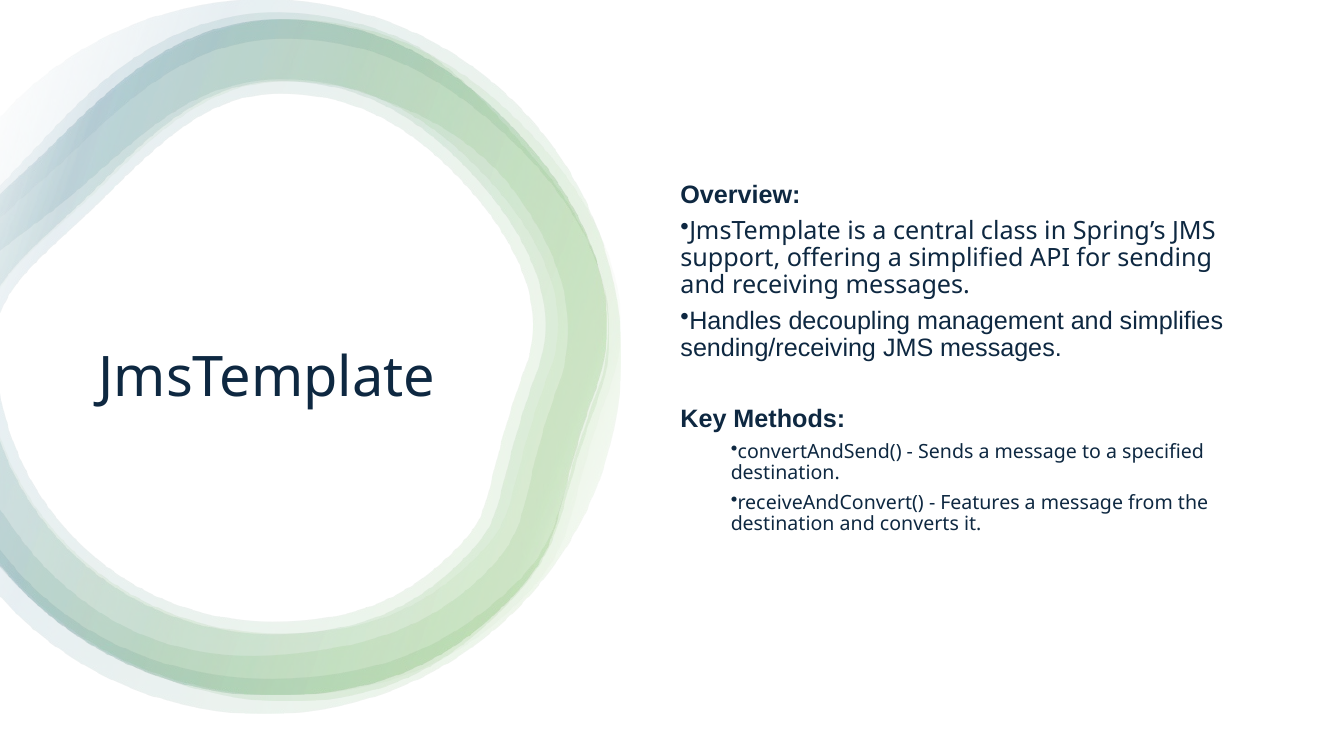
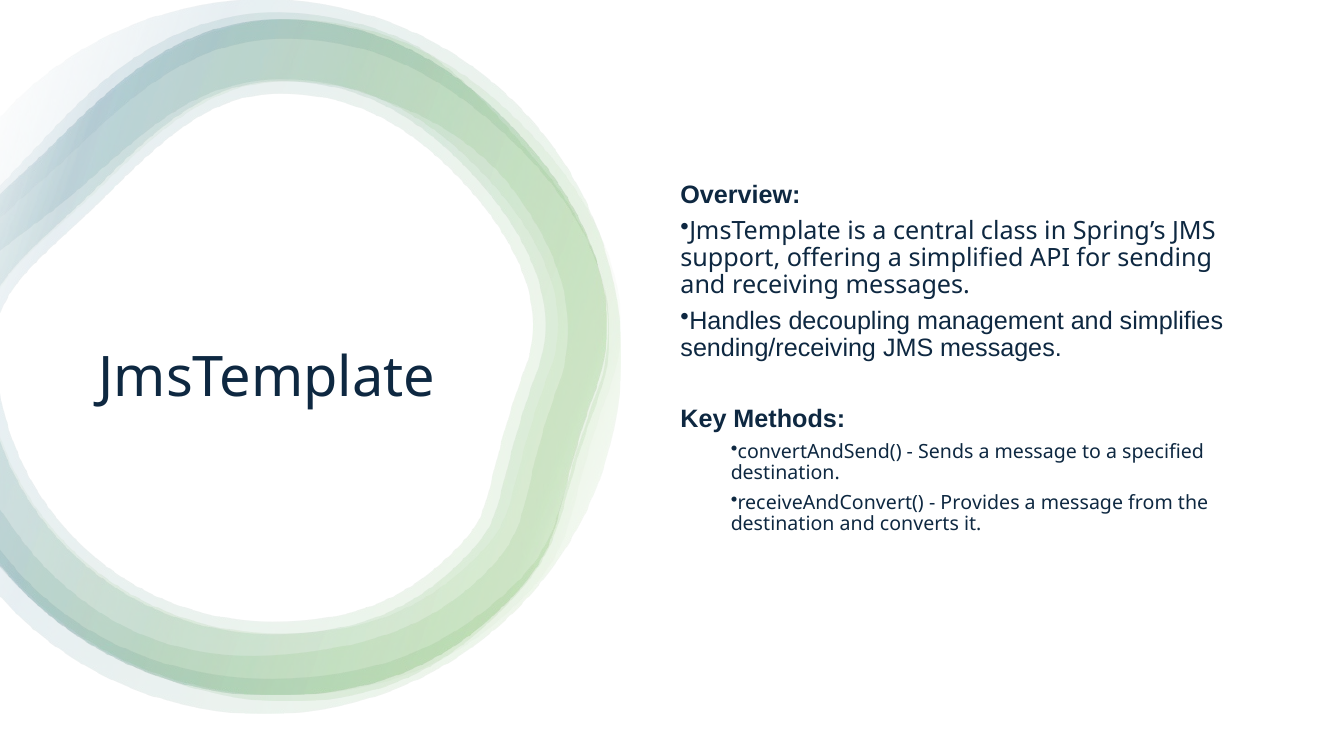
Features: Features -> Provides (980, 503)
